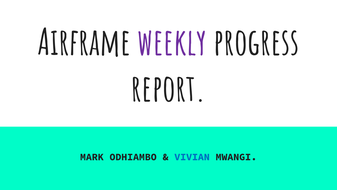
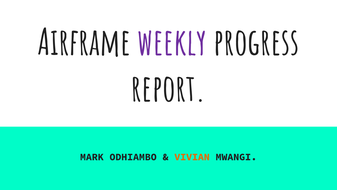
VIVIAN colour: blue -> orange (192, 157)
